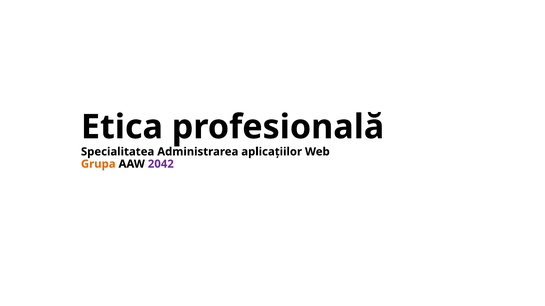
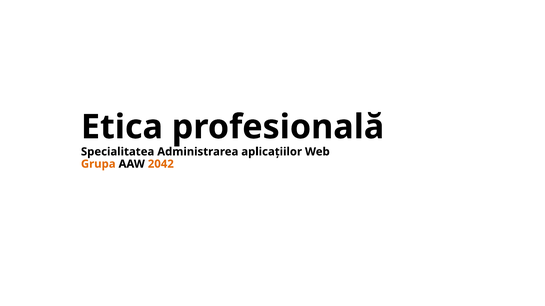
2042 colour: purple -> orange (161, 164)
